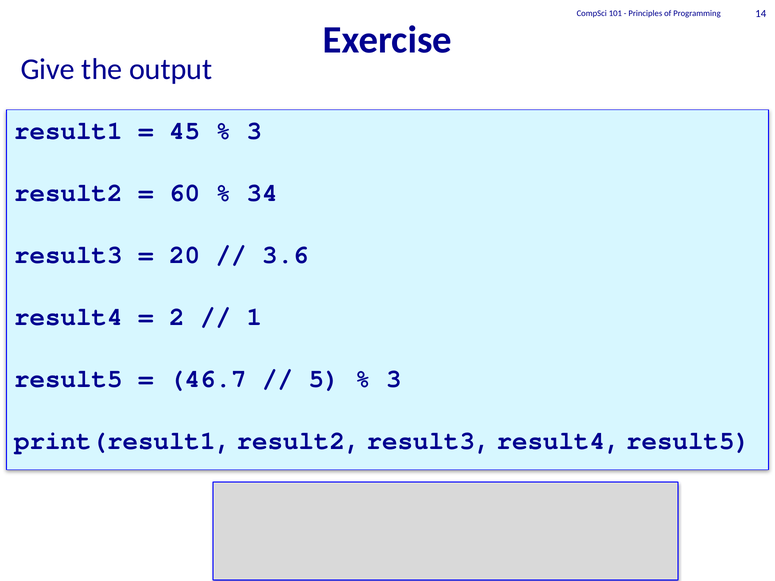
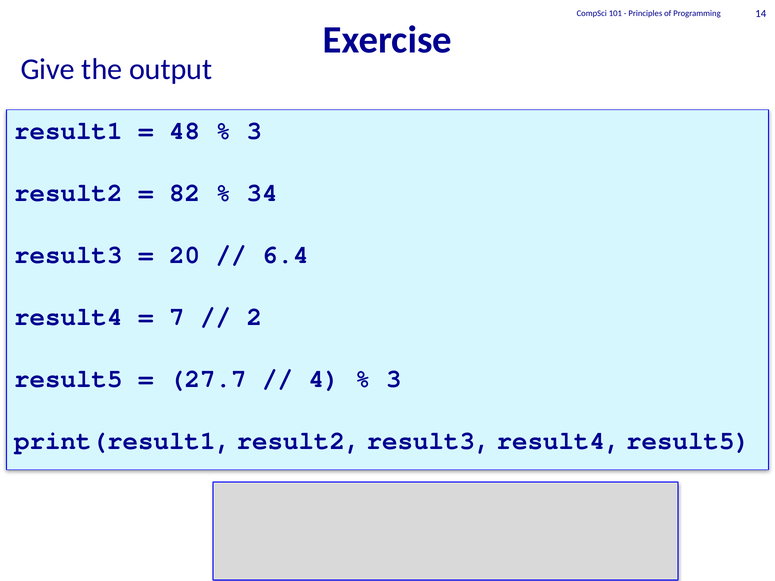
45: 45 -> 48 (185, 131)
60: 60 -> 82 (185, 193)
3.6: 3.6 -> 6.4 (285, 255)
2: 2 -> 7 (177, 317)
1: 1 -> 2 (254, 317)
46.7: 46.7 -> 27.7 (208, 379)
5: 5 -> 4 (324, 379)
